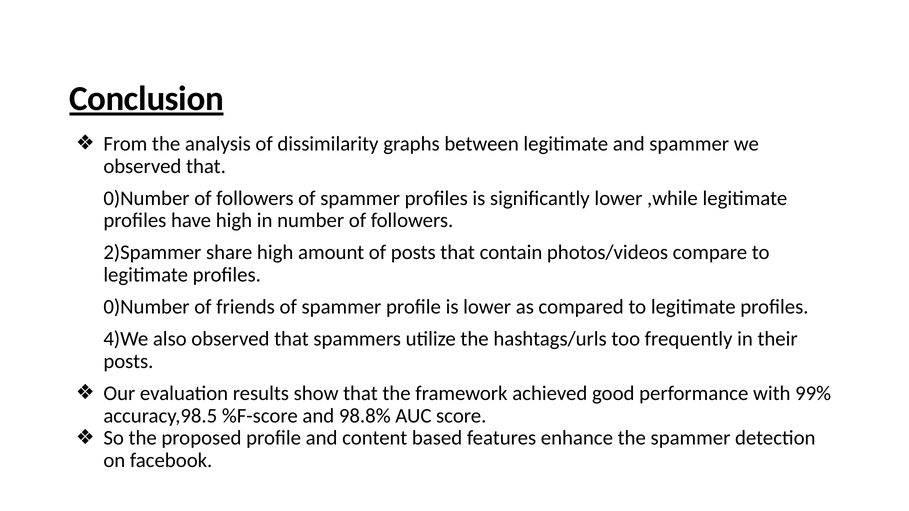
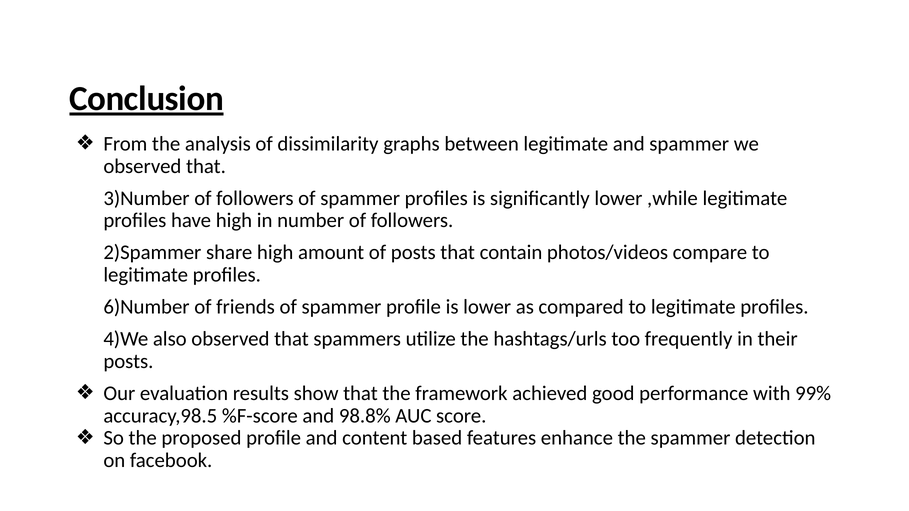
0)Number: 0)Number -> 3)Number (146, 198)
0)Number: 0)Number -> 6)Number (146, 307)
